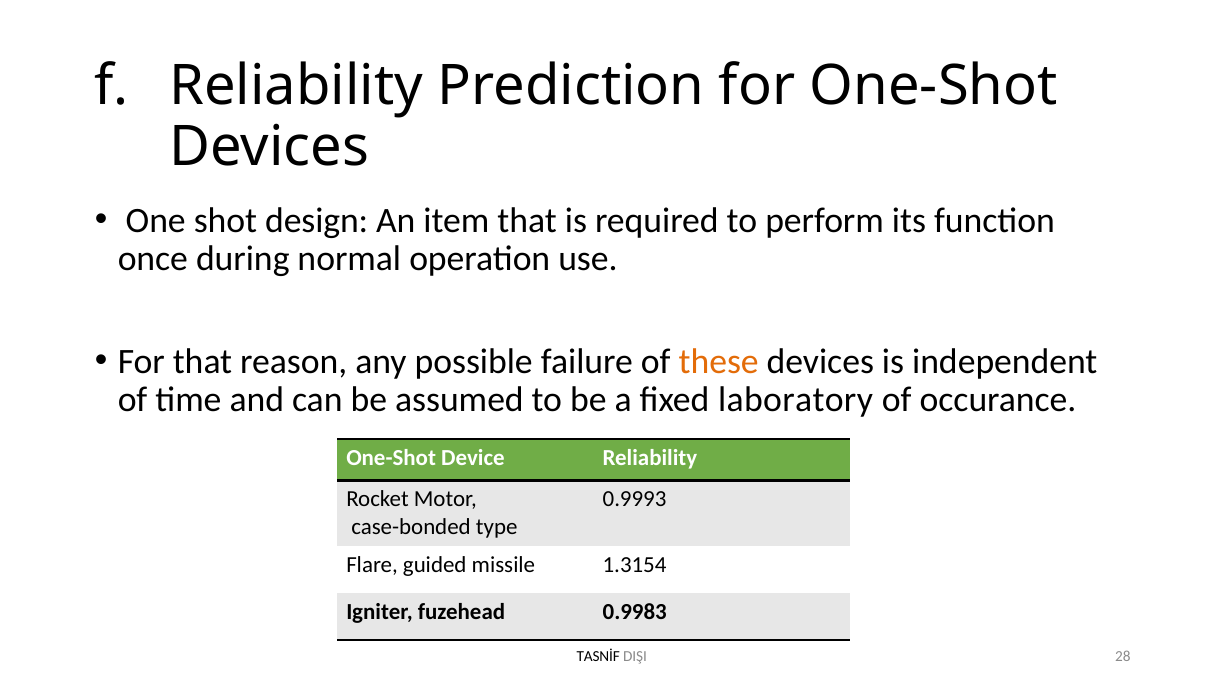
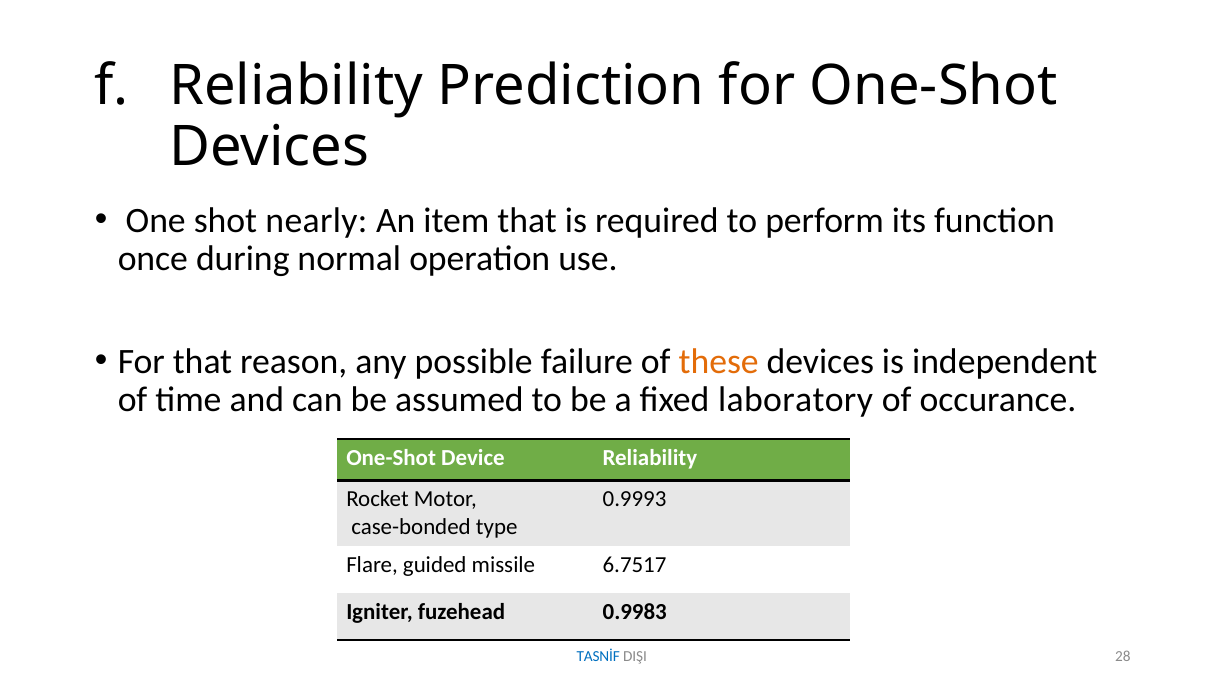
design: design -> nearly (316, 220)
1.3154: 1.3154 -> 6.7517 (635, 566)
TASNİF colour: black -> blue (598, 657)
